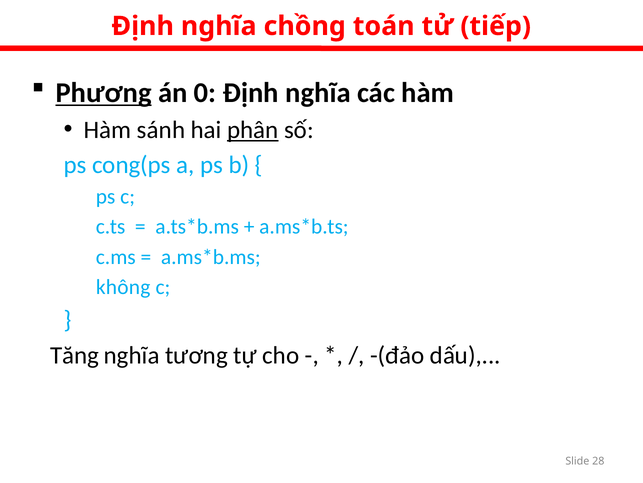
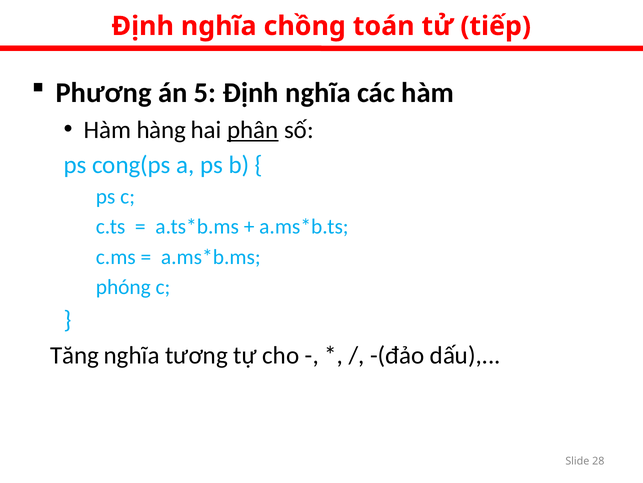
Phương underline: present -> none (104, 93)
0: 0 -> 5 (205, 93)
sánh: sánh -> hàng (161, 130)
không: không -> phóng (123, 287)
